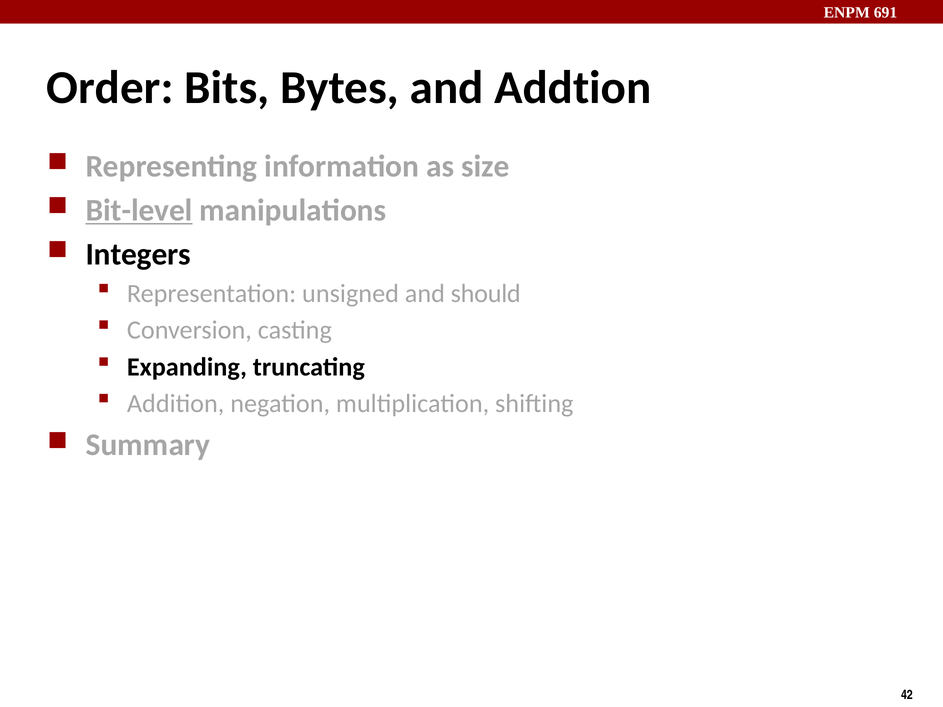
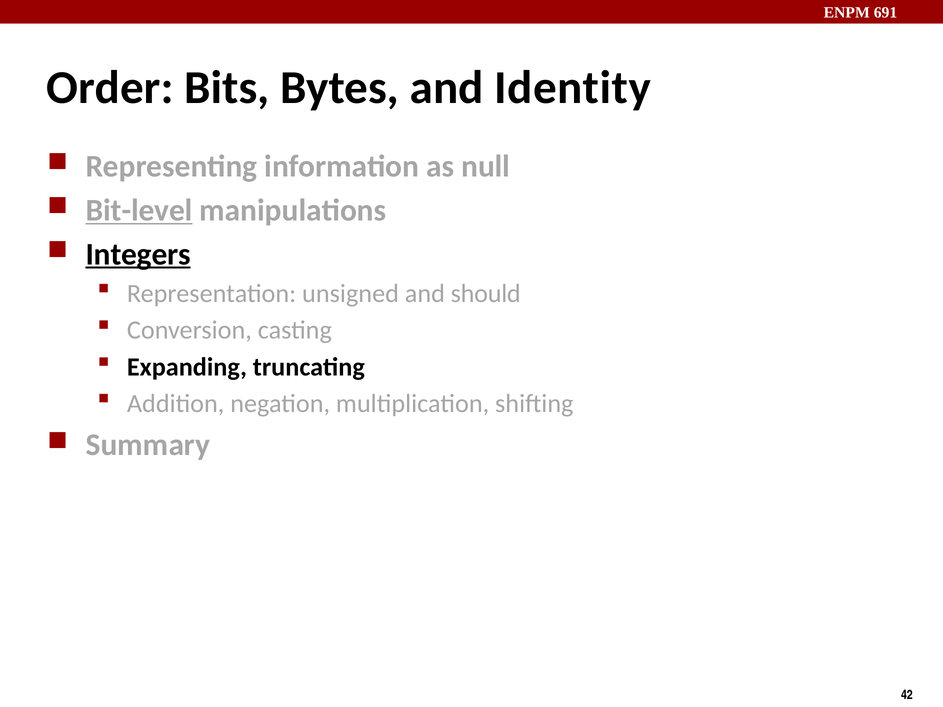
Addtion: Addtion -> Identity (573, 88)
size: size -> null (486, 166)
Integers underline: none -> present (138, 254)
